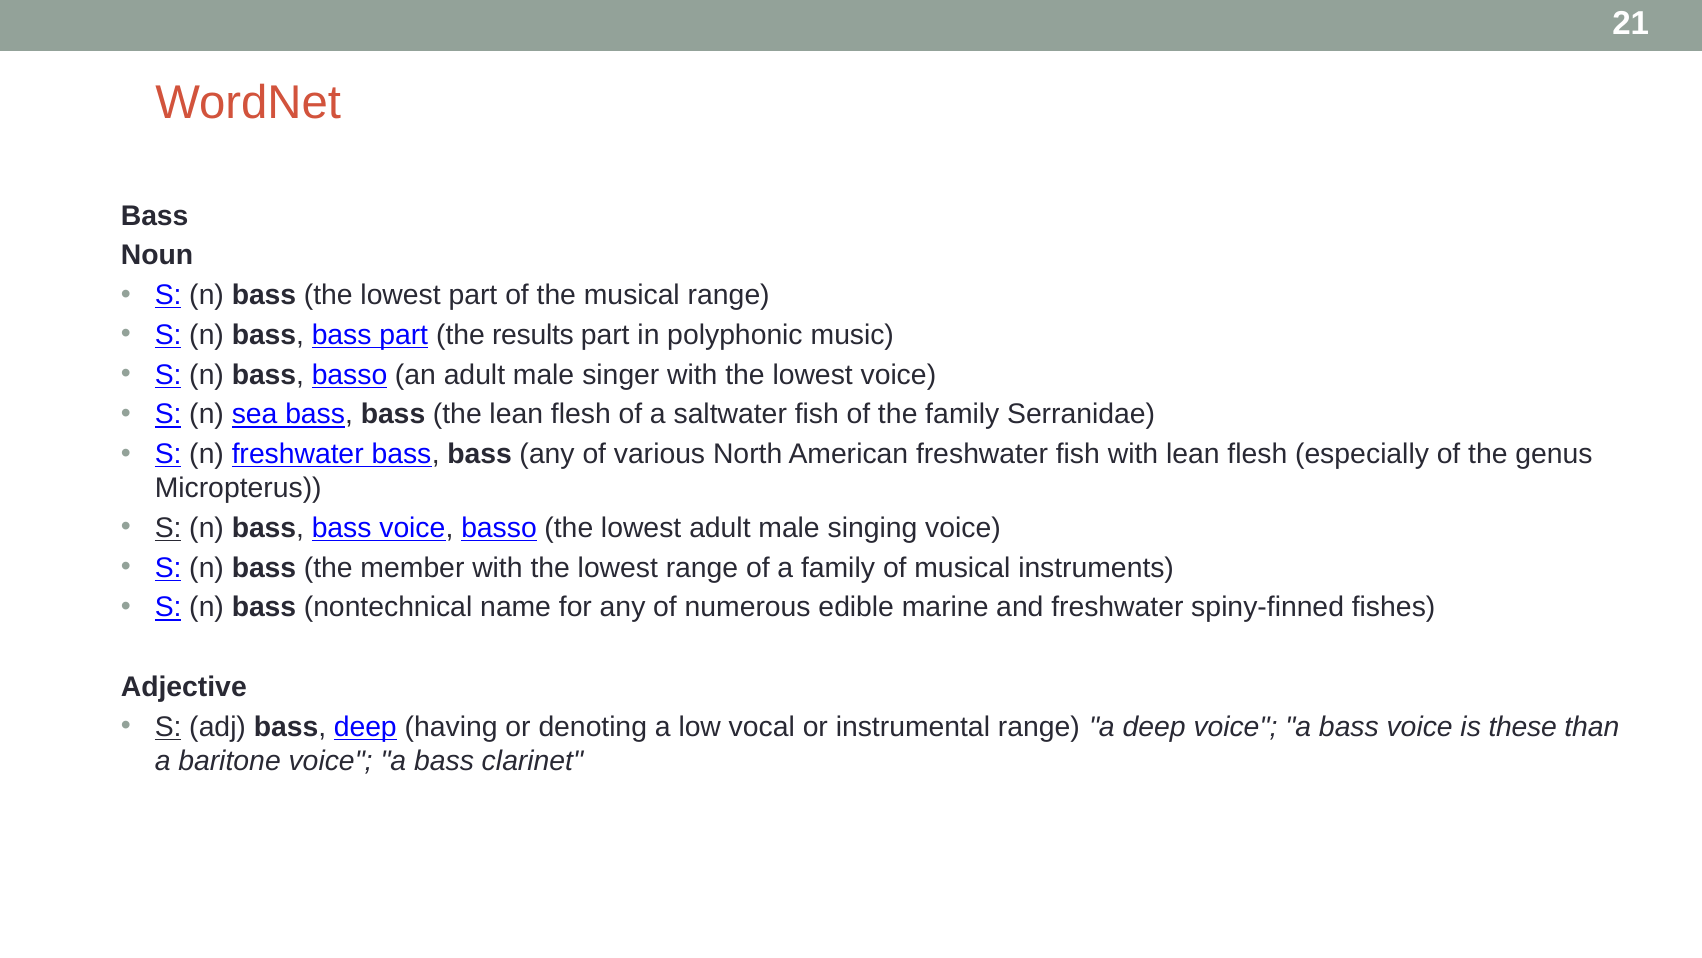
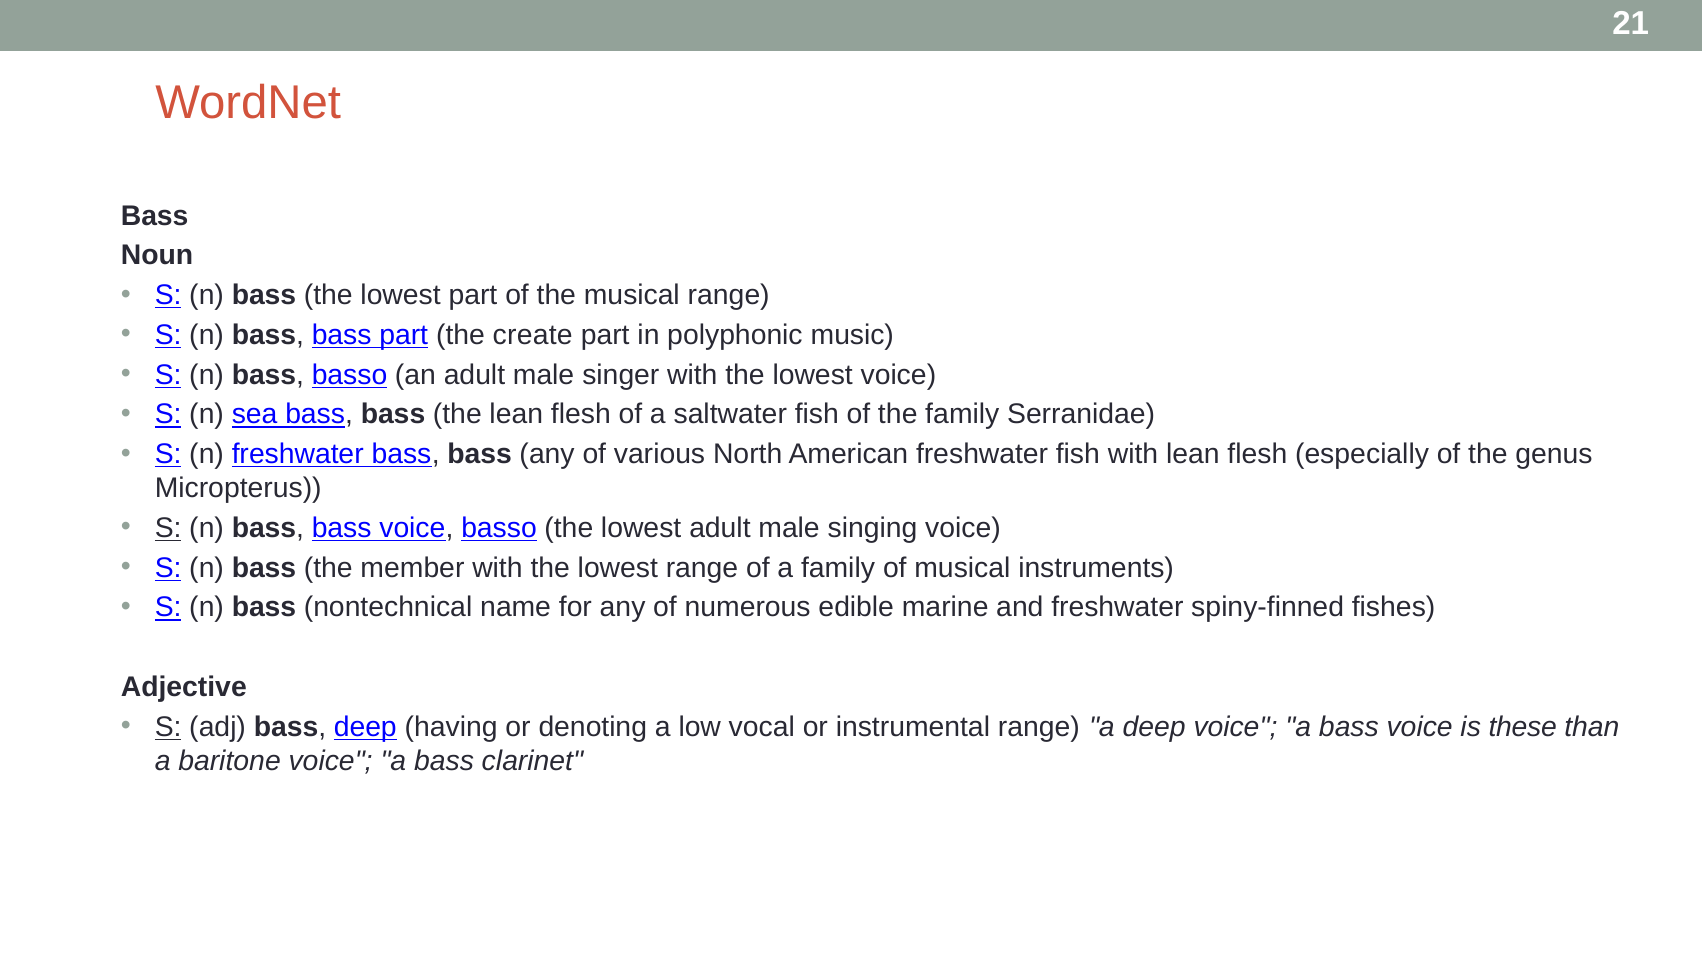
results: results -> create (533, 335)
